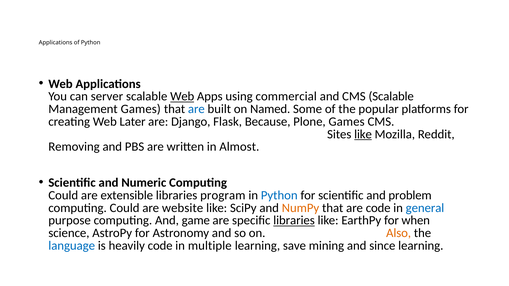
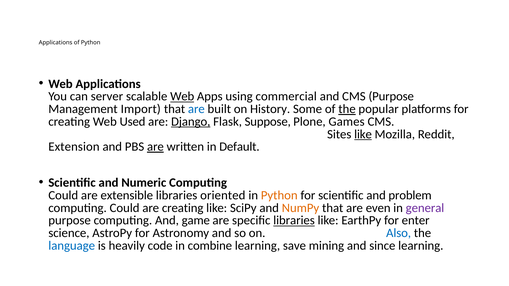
CMS Scalable: Scalable -> Purpose (391, 97)
Management Games: Games -> Import (141, 109)
Named: Named -> History (270, 109)
the underline: none -> present (347, 109)
Later: Later -> Used (133, 122)
Django underline: none -> present (191, 122)
Because: Because -> Suppose (268, 122)
Removing: Removing -> Extension (74, 147)
are underline: none -> present (155, 147)
Almost: Almost -> Default (239, 147)
program: program -> oriented (223, 196)
Python colour: blue -> orange (279, 196)
are website: website -> creating (183, 208)
are code: code -> even (378, 208)
general colour: blue -> purple (425, 208)
when: when -> enter (416, 221)
Also colour: orange -> blue (399, 233)
multiple: multiple -> combine (210, 246)
